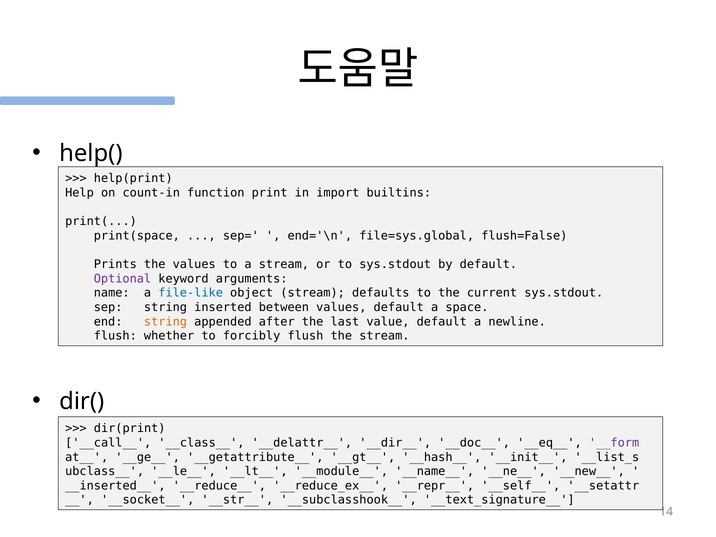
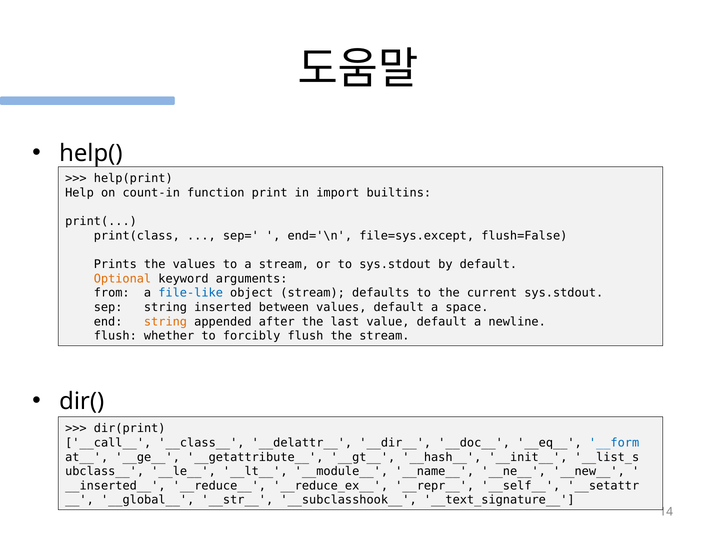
print(space: print(space -> print(class (137, 236)
file=sys.global: file=sys.global -> file=sys.except (417, 236)
Optional colour: purple -> orange (122, 279)
name: name -> from (112, 293)
__form colour: purple -> blue (614, 443)
__socket__: __socket__ -> __global__ (148, 500)
